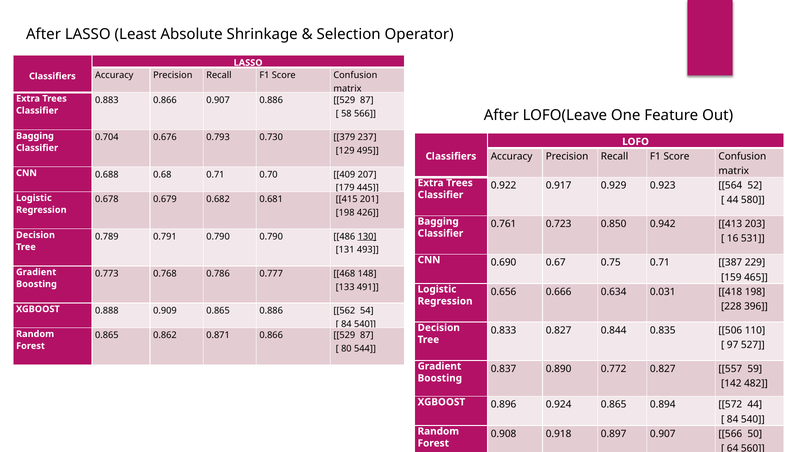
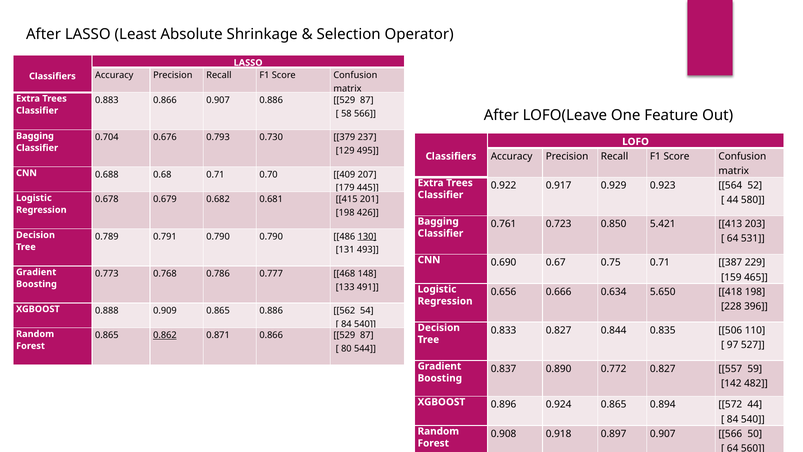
0.942: 0.942 -> 5.421 (663, 224)
16: 16 -> 64 (733, 239)
0.031: 0.031 -> 5.650 (663, 292)
0.862 underline: none -> present (165, 335)
